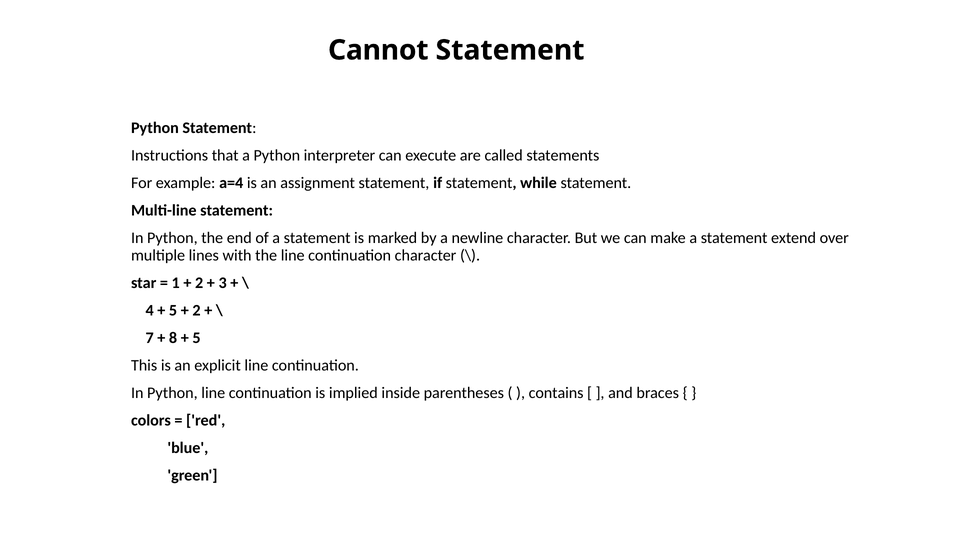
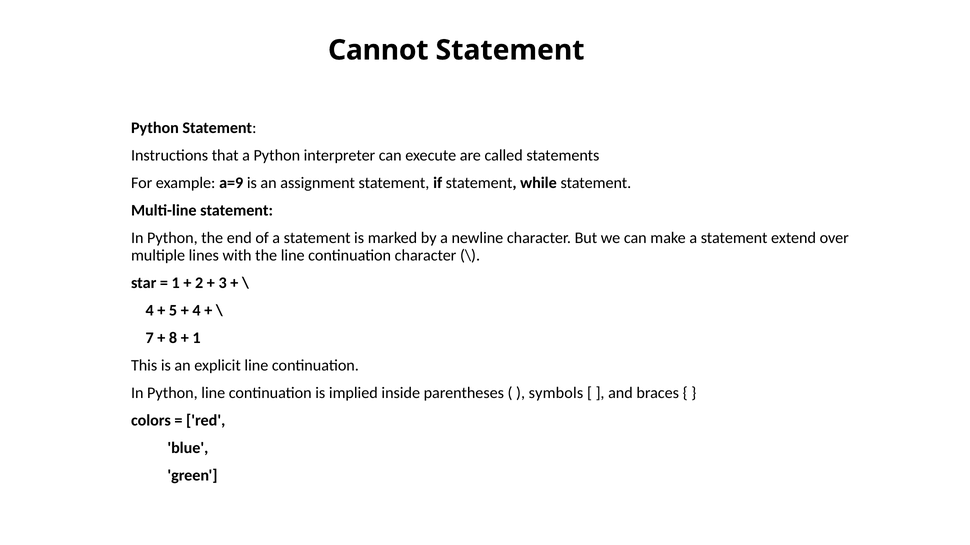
a=4: a=4 -> a=9 (231, 183)
2: 2 -> 4 (196, 311)
5: 5 -> 1 (196, 338)
contains: contains -> symbols (556, 393)
